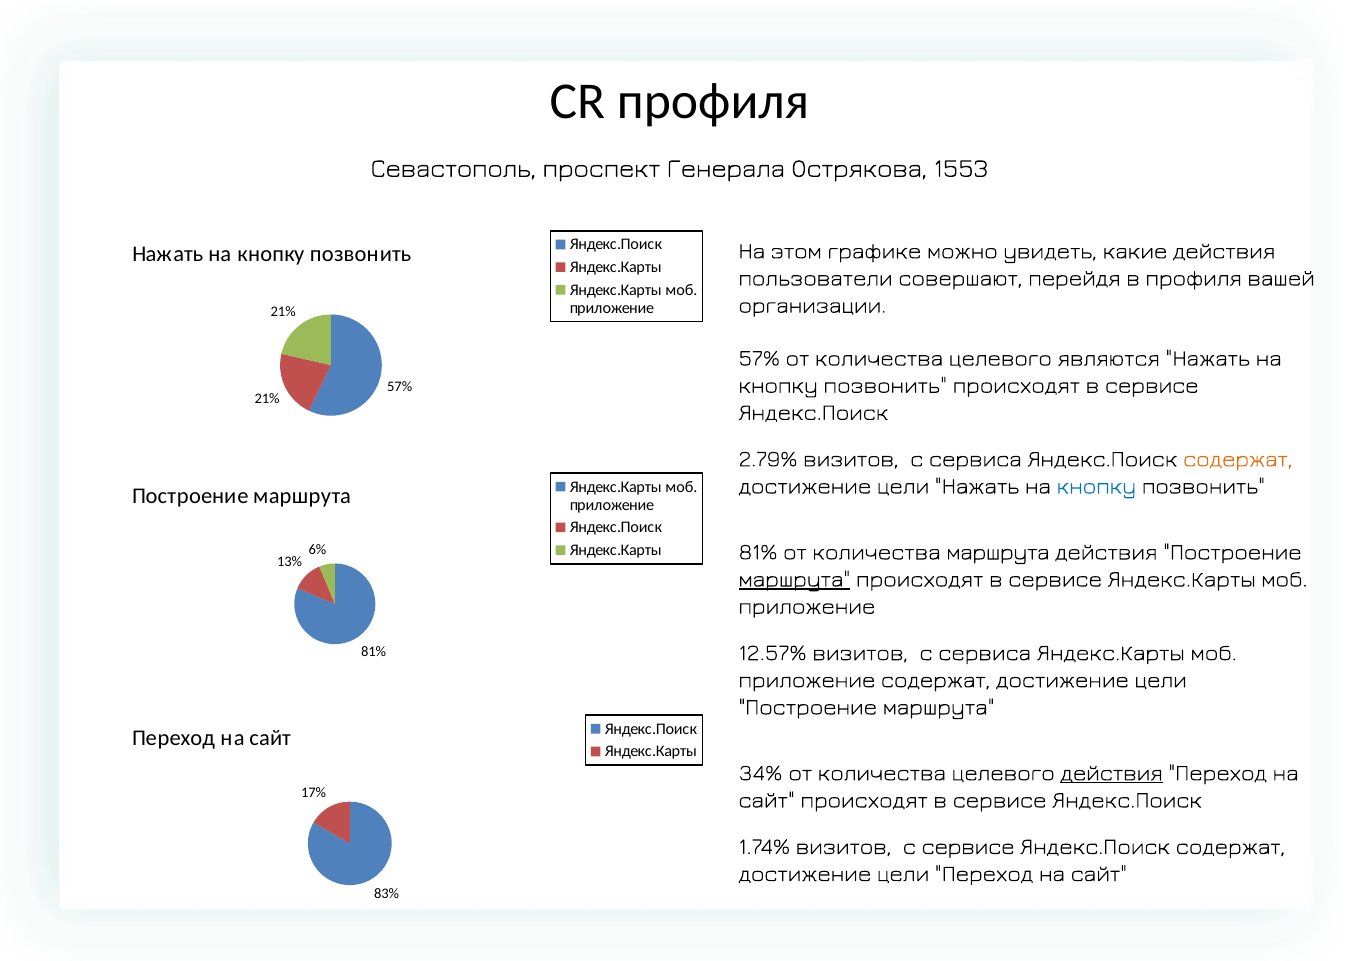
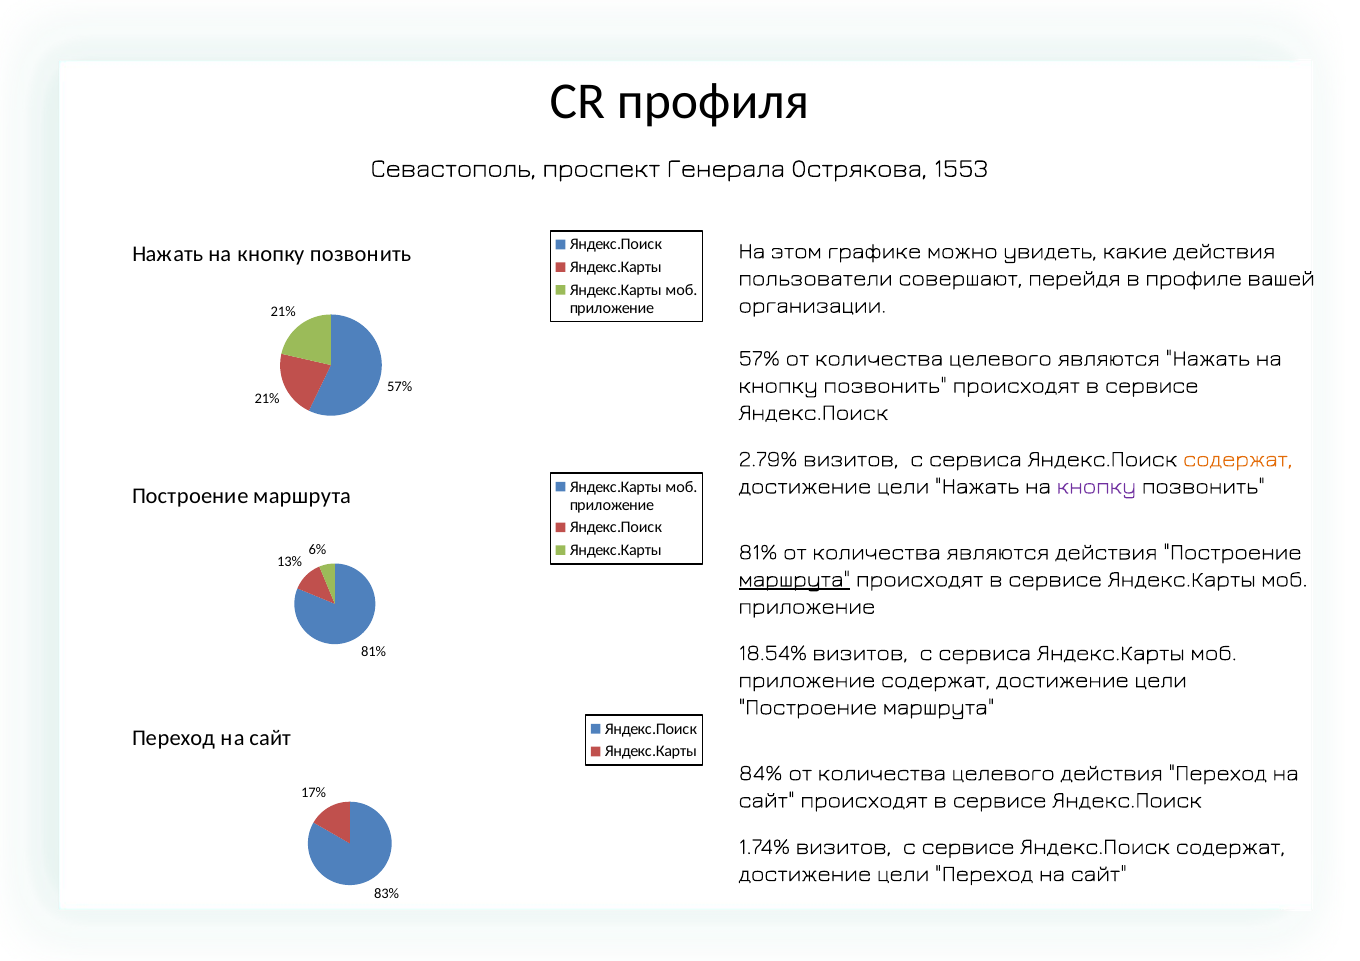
в профиля: профиля -> профиле (1194, 278)
кнопку colour: blue -> purple (1096, 486)
количества маршрута: маршрута -> являются (998, 552)
12.57%: 12.57% -> 18.54% (773, 653)
34%: 34% -> 84% (761, 773)
действия underline: present -> none (1112, 773)
